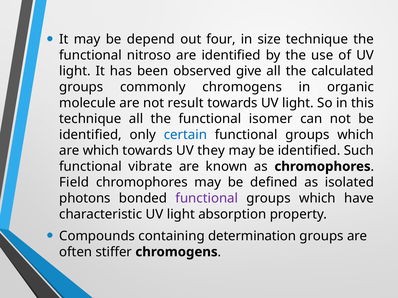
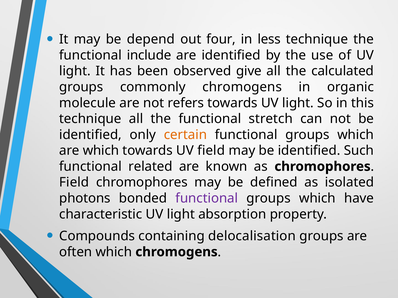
size: size -> less (269, 39)
nitroso: nitroso -> include (149, 55)
result: result -> refers (186, 103)
isomer: isomer -> stretch (271, 119)
certain colour: blue -> orange (185, 135)
UV they: they -> field (211, 151)
vibrate: vibrate -> related (150, 167)
determination: determination -> delocalisation (252, 236)
often stiffer: stiffer -> which (114, 252)
